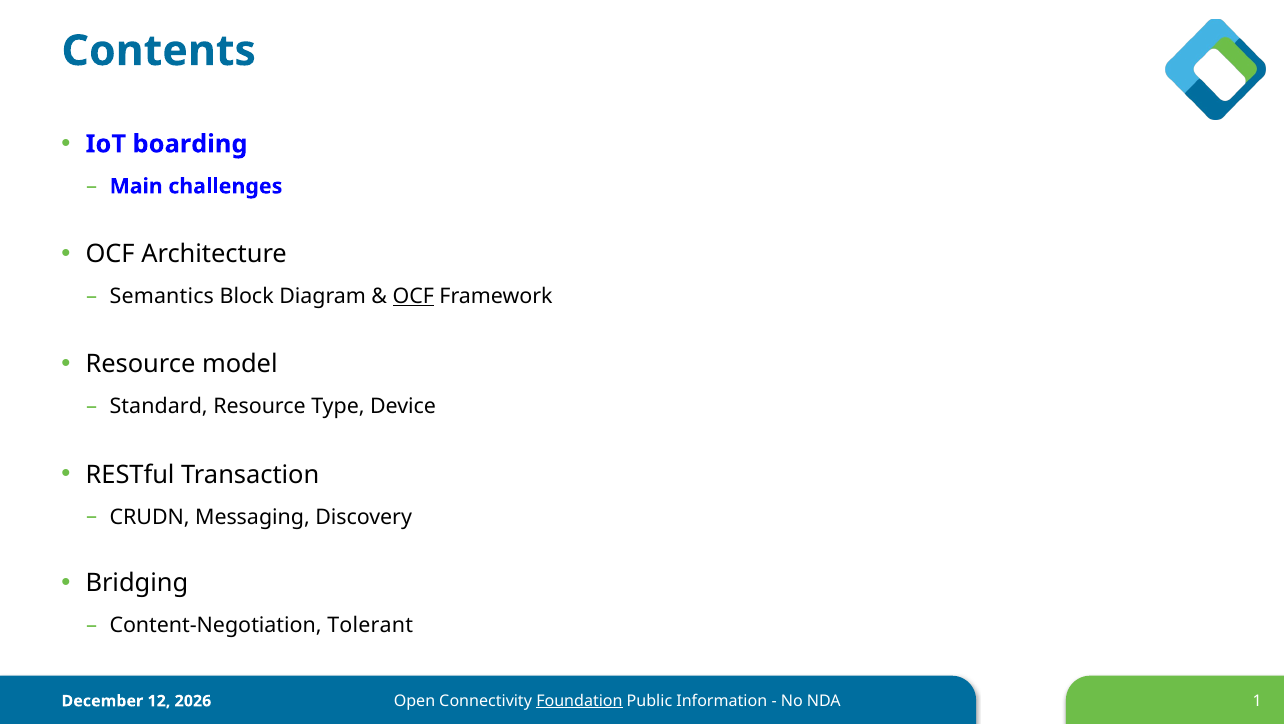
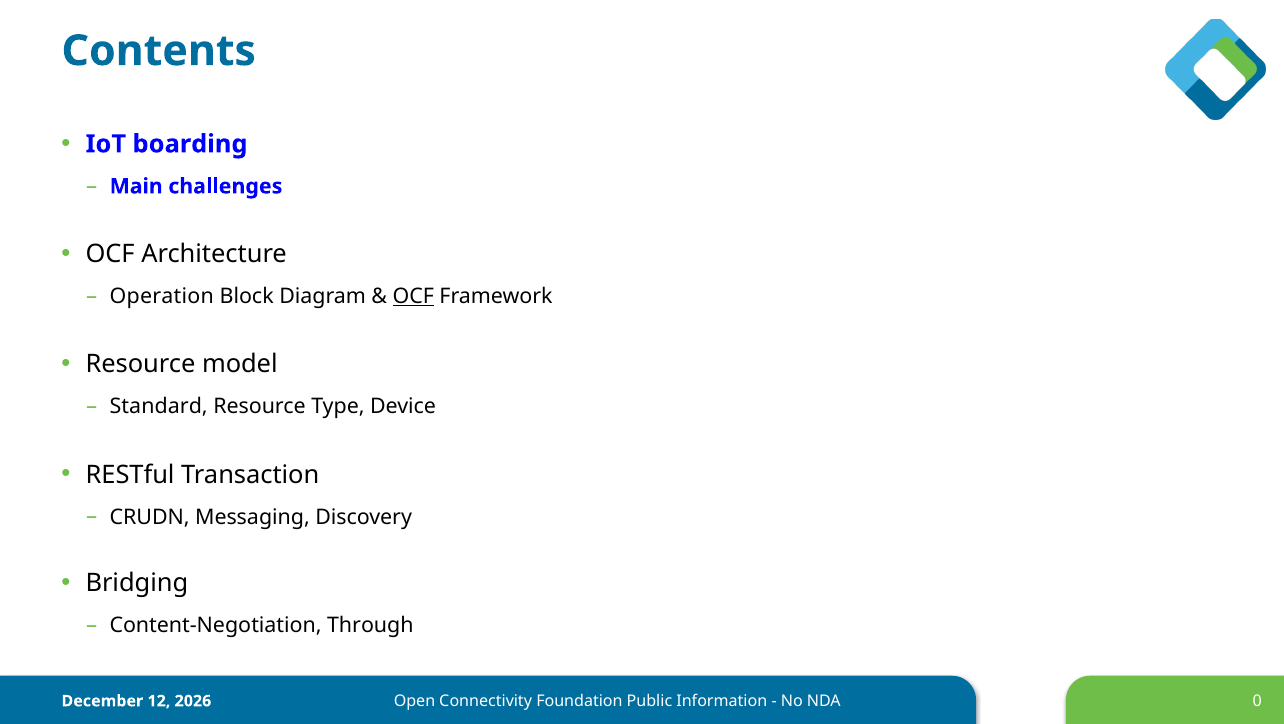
Semantics: Semantics -> Operation (162, 297)
Tolerant: Tolerant -> Through (370, 625)
Foundation underline: present -> none (579, 701)
1: 1 -> 0 (1257, 701)
